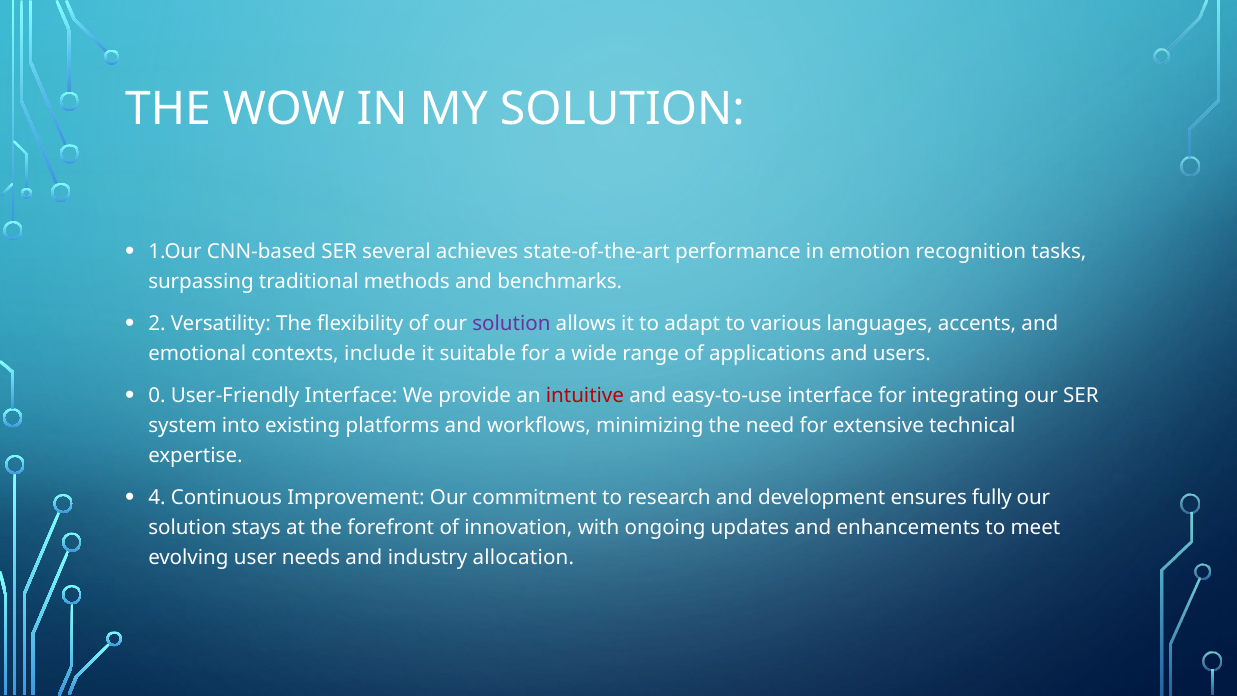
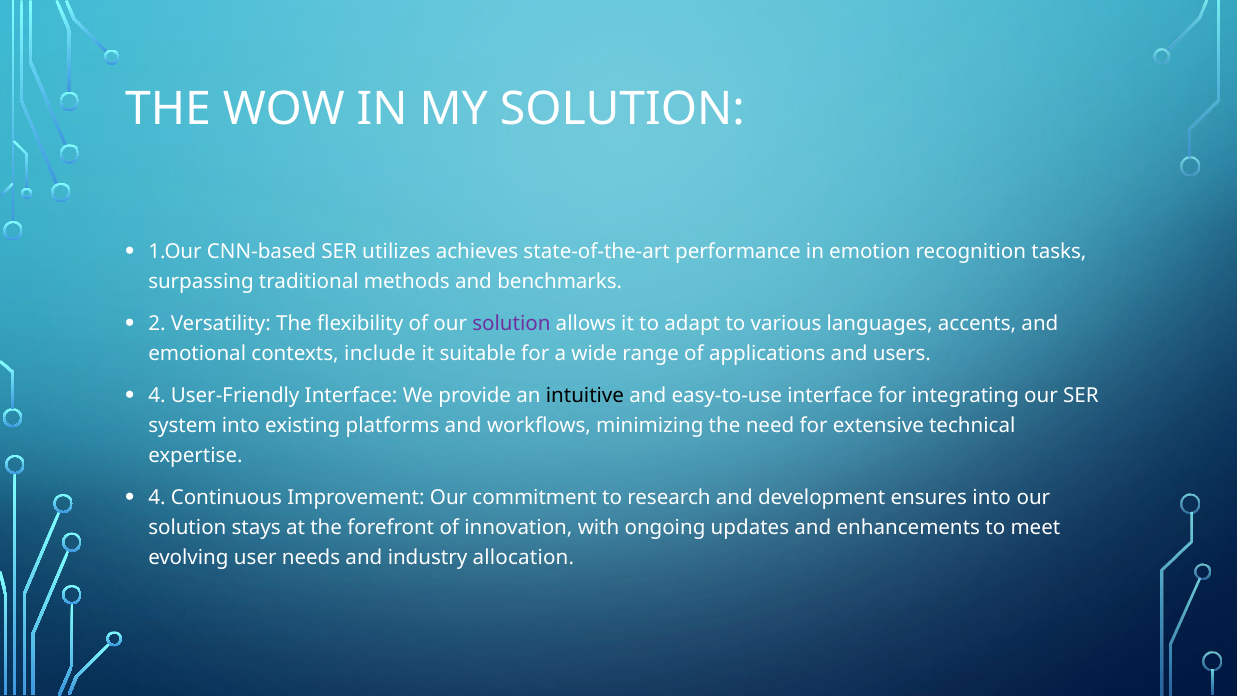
several: several -> utilizes (396, 252)
0: 0 -> 4 (157, 396)
intuitive colour: red -> black (585, 396)
ensures fully: fully -> into (992, 498)
